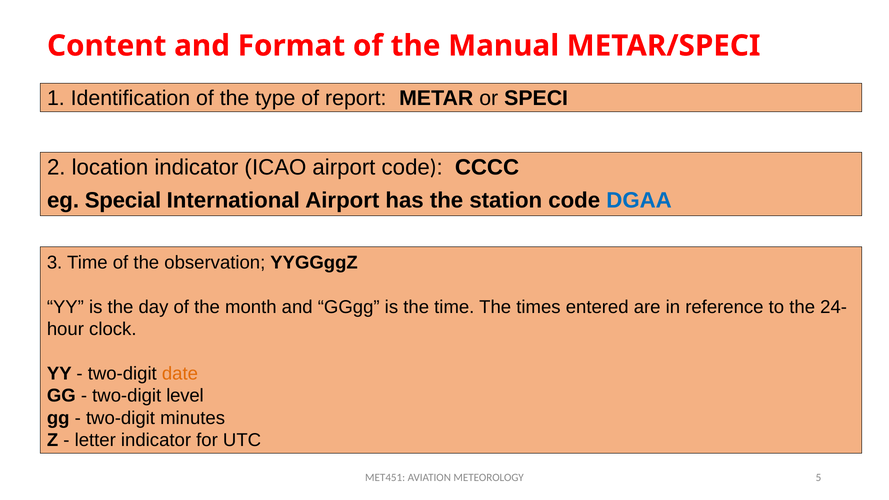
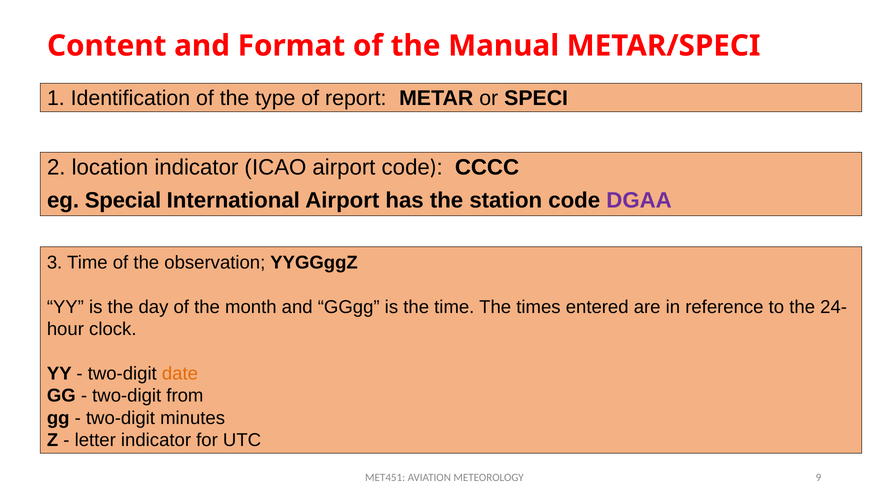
DGAA colour: blue -> purple (639, 201)
level: level -> from (185, 396)
5: 5 -> 9 (818, 477)
